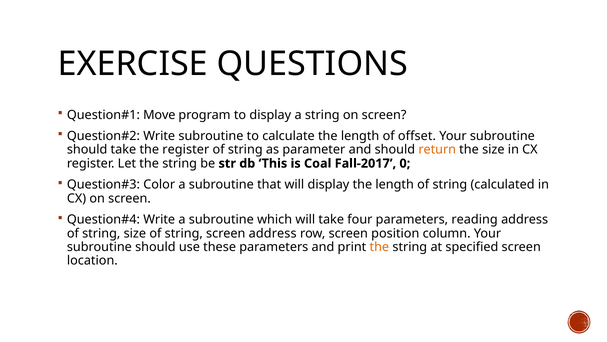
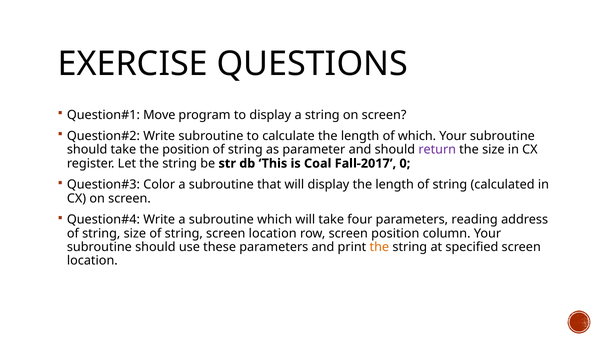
of offset: offset -> which (417, 136)
the register: register -> position (186, 150)
return colour: orange -> purple (437, 150)
string screen address: address -> location (273, 233)
